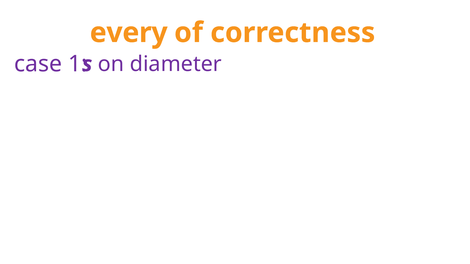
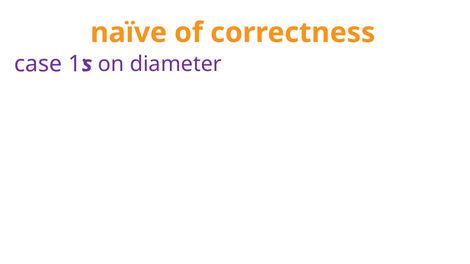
every: every -> naïve (129, 33)
